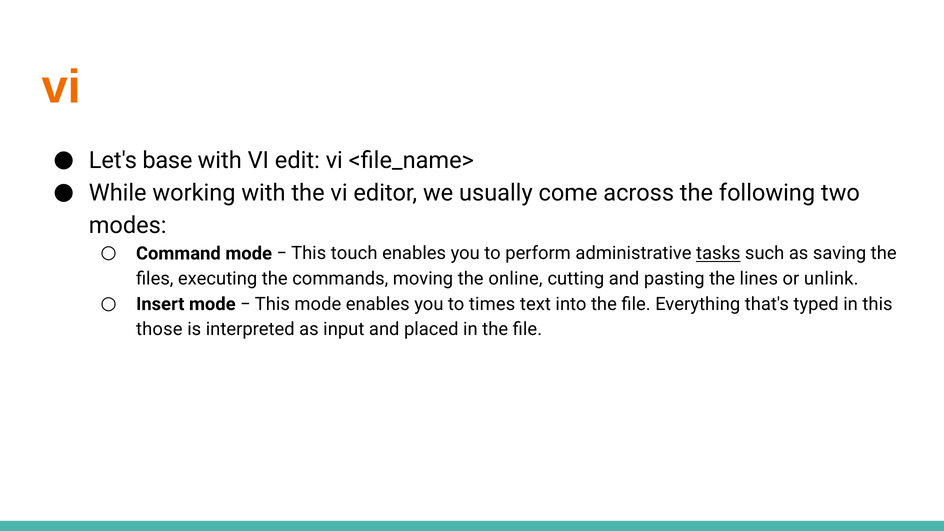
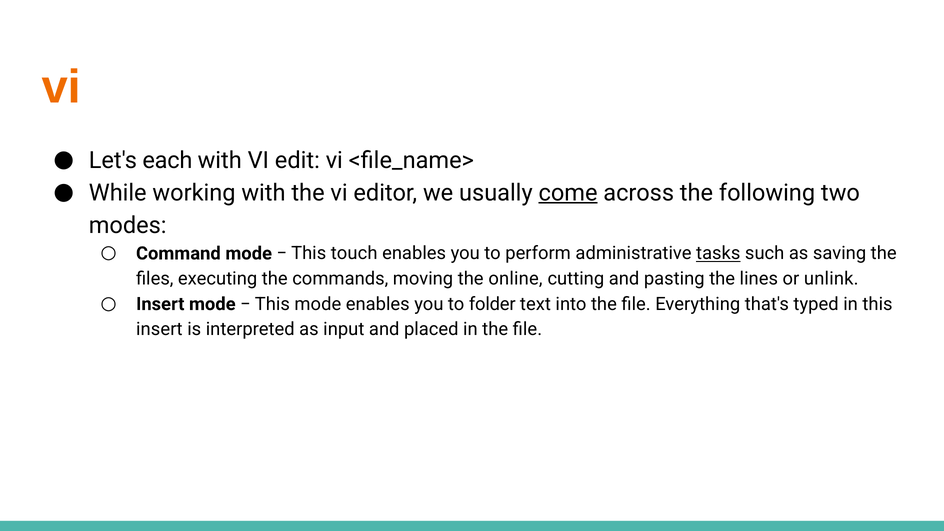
base: base -> each (167, 160)
come underline: none -> present (568, 193)
times: times -> folder (492, 304)
those: those -> insert (159, 329)
